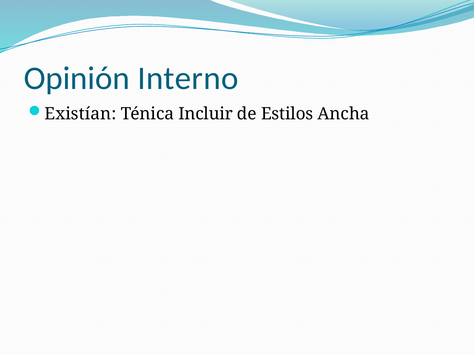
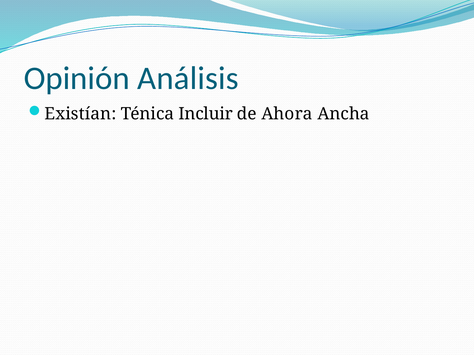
Interno: Interno -> Análisis (188, 78)
Estilos: Estilos -> Ahora (287, 114)
